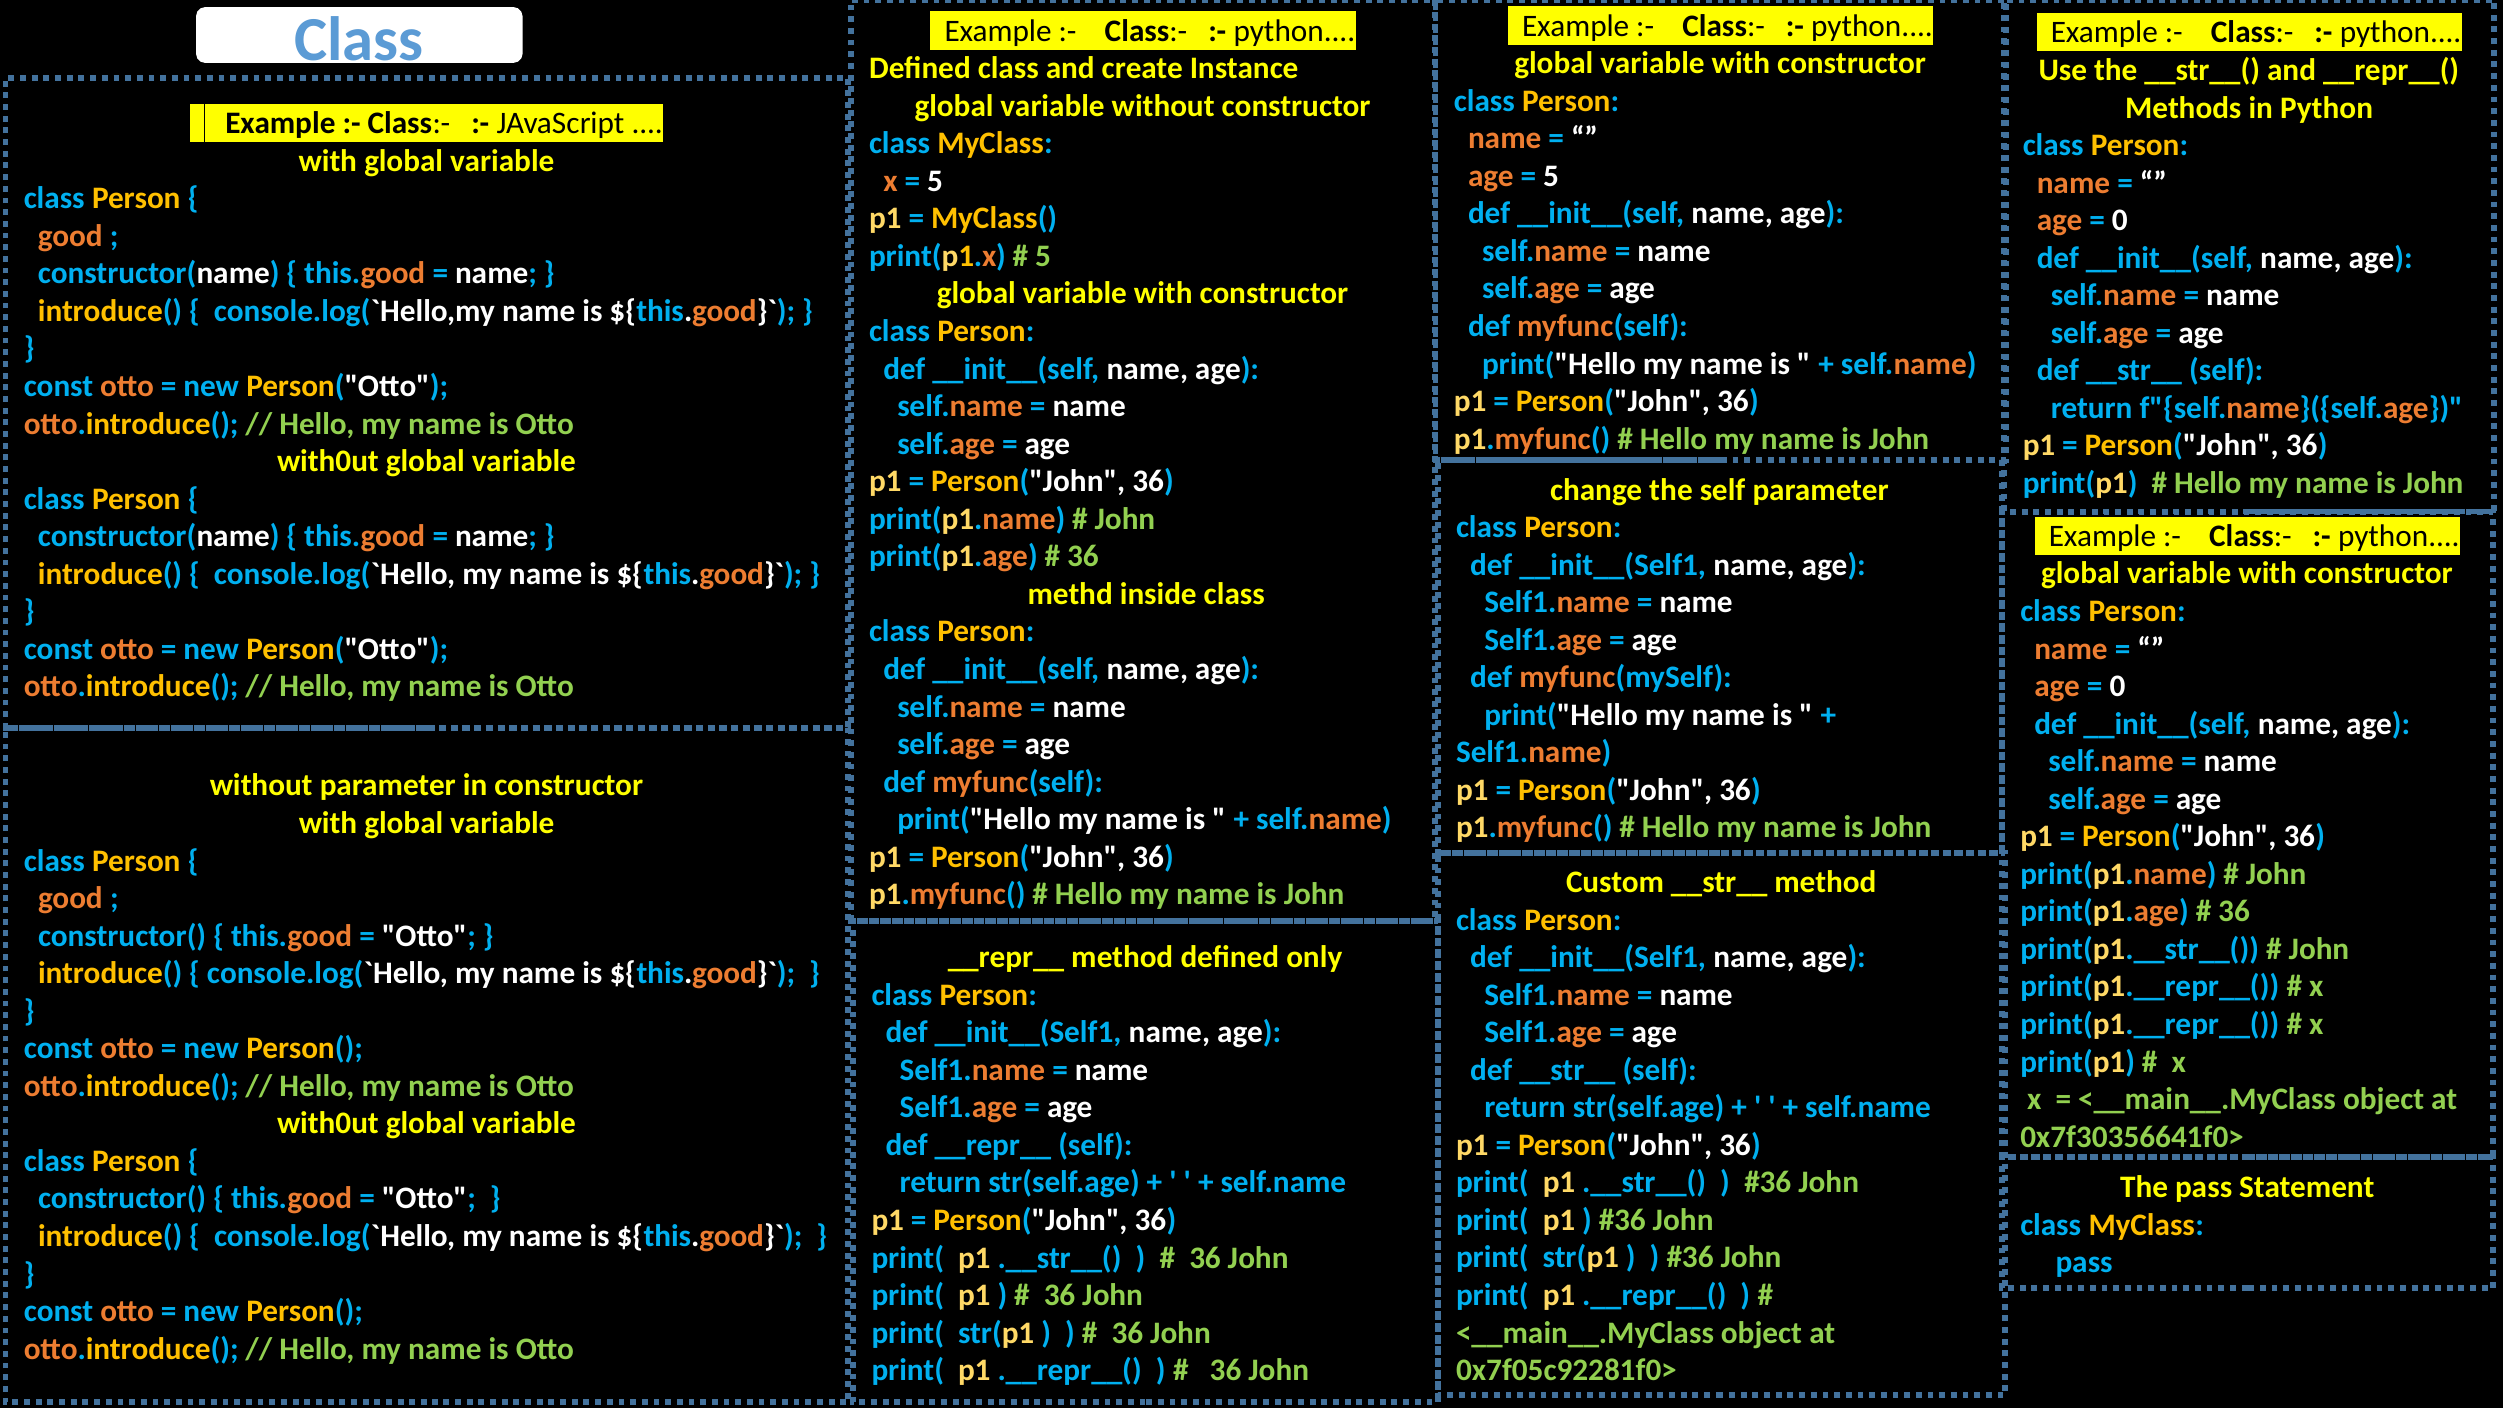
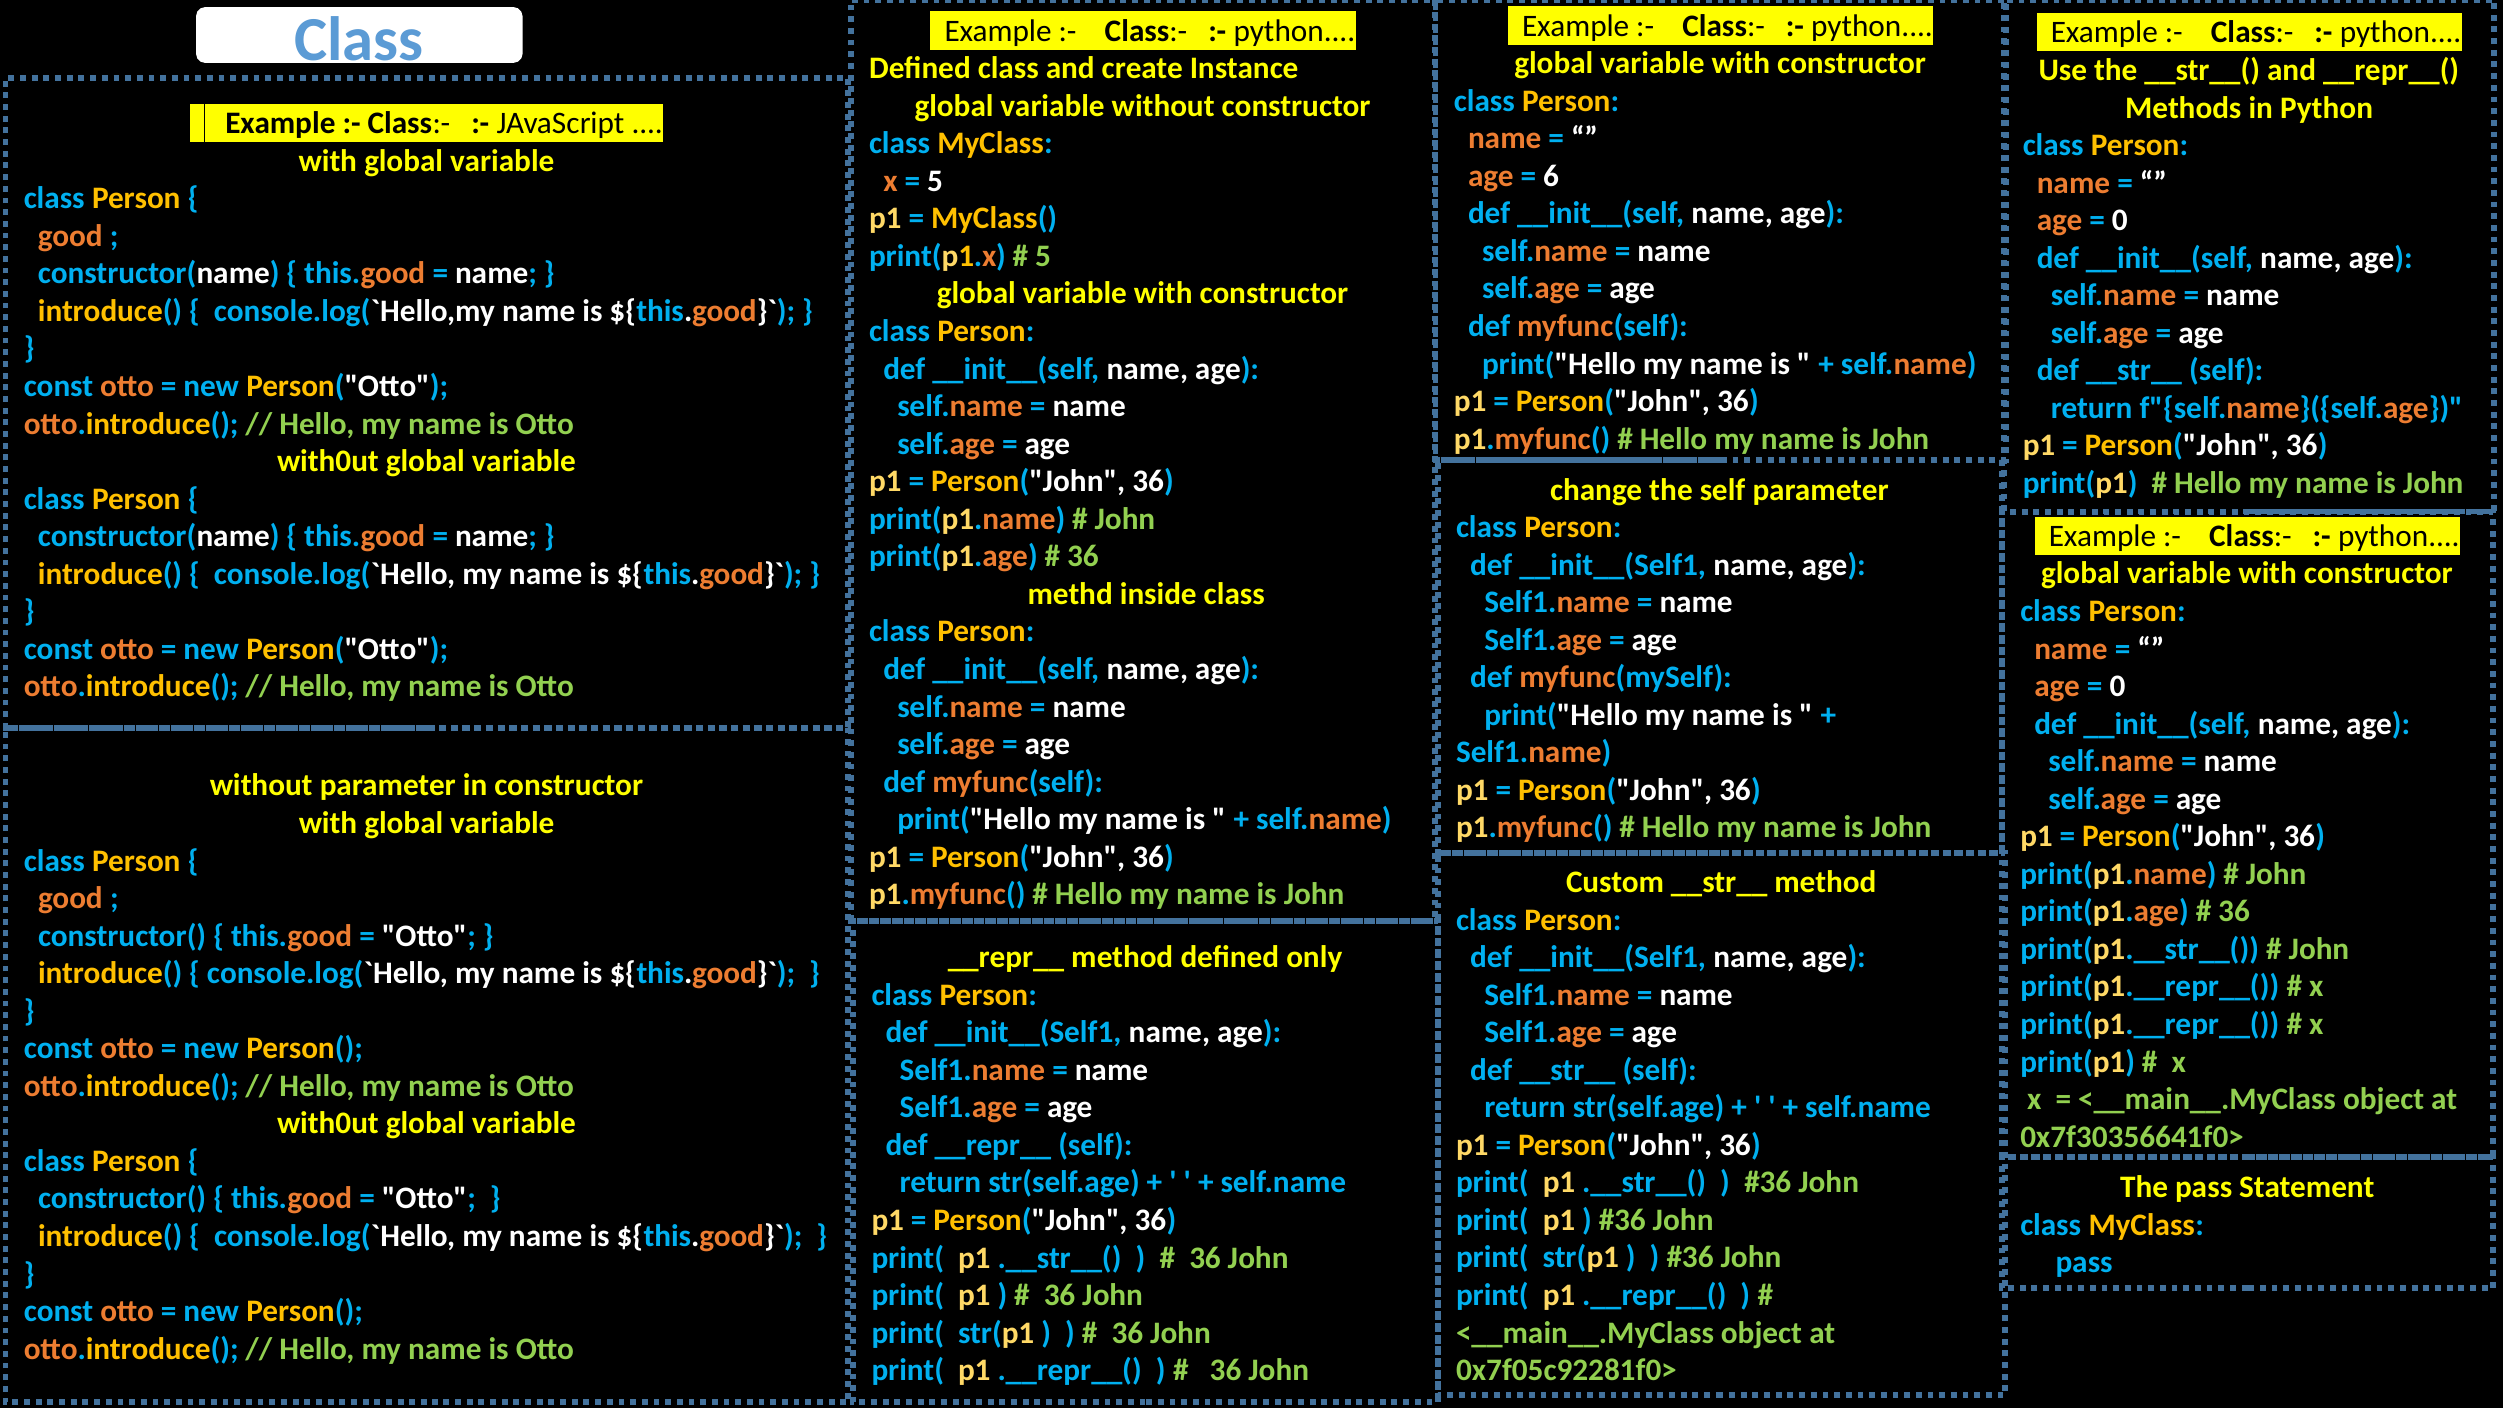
5: 5 -> 6 (1551, 176)
